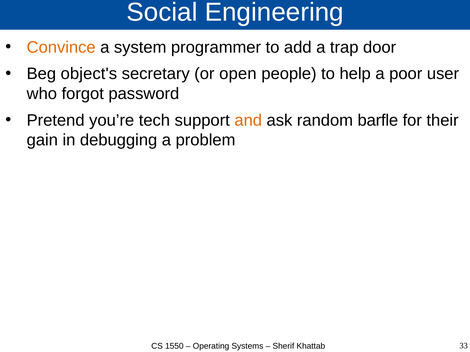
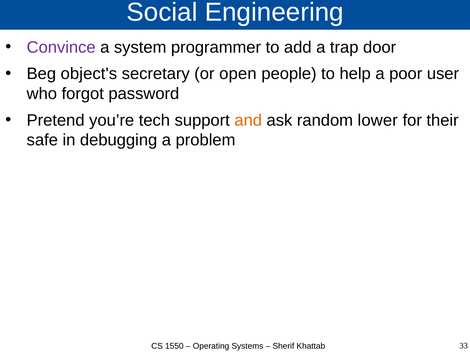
Convince colour: orange -> purple (61, 47)
barfle: barfle -> lower (378, 120)
gain: gain -> safe (42, 140)
